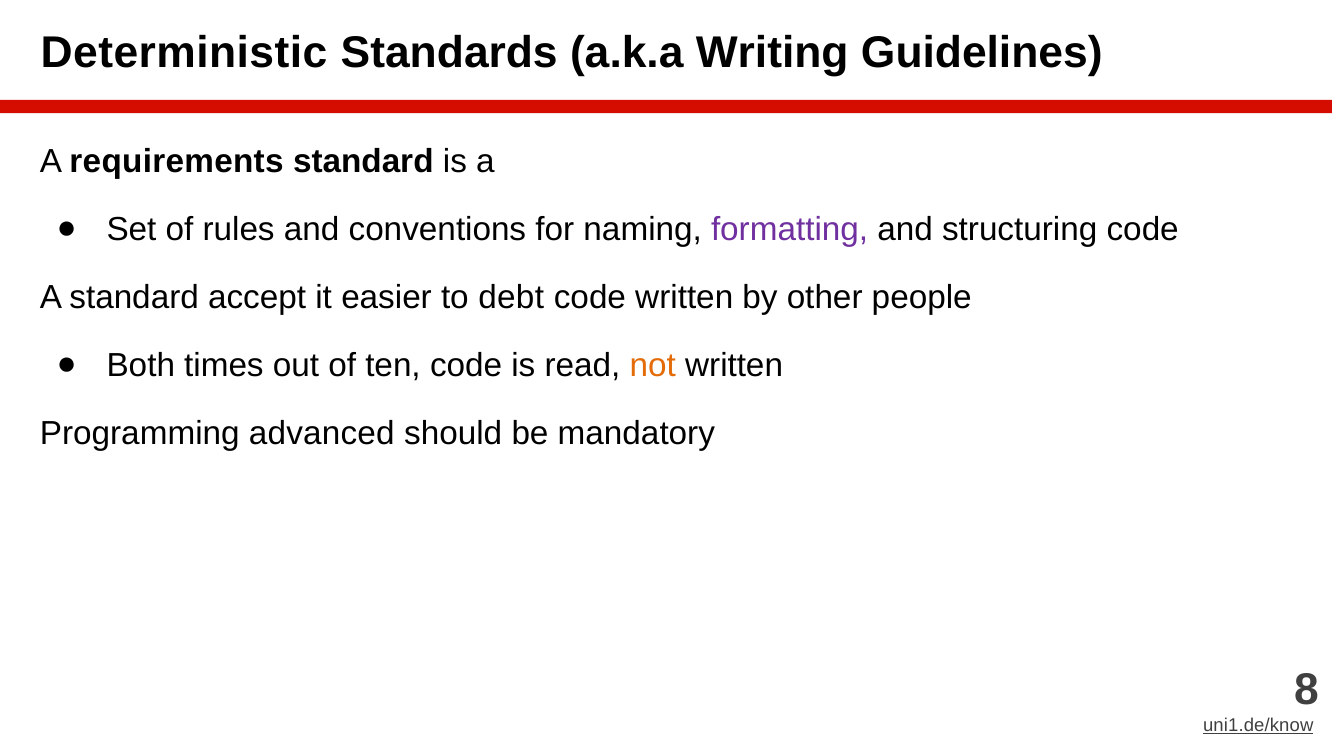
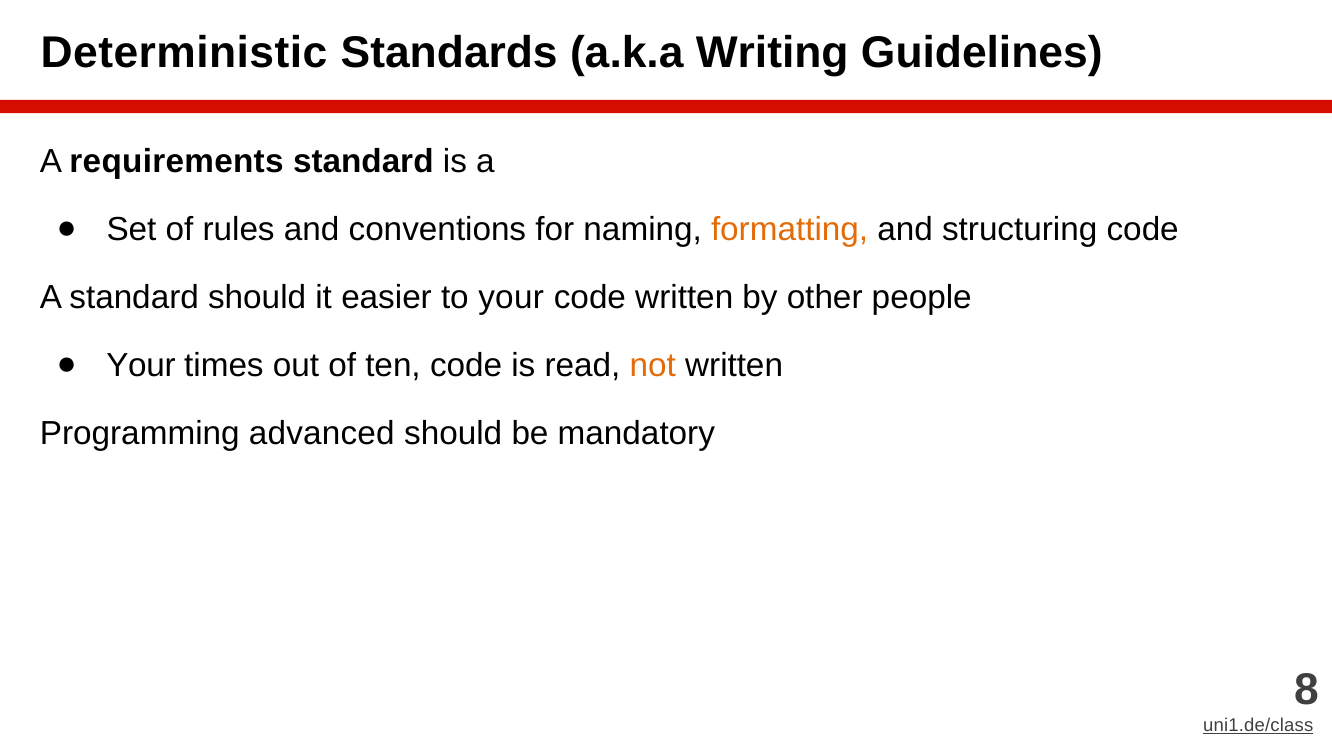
formatting colour: purple -> orange (790, 230)
standard accept: accept -> should (257, 298)
to debt: debt -> your (511, 298)
Both: Both -> Your (141, 366)
uni1.de/know: uni1.de/know -> uni1.de/class (1258, 726)
